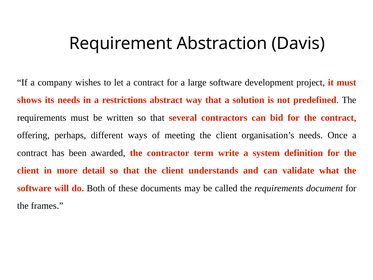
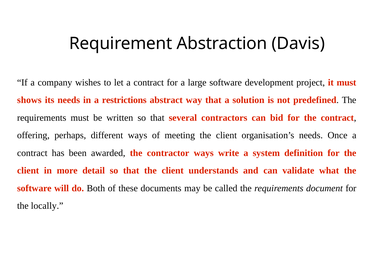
contractor term: term -> ways (204, 153)
frames: frames -> locally (47, 206)
